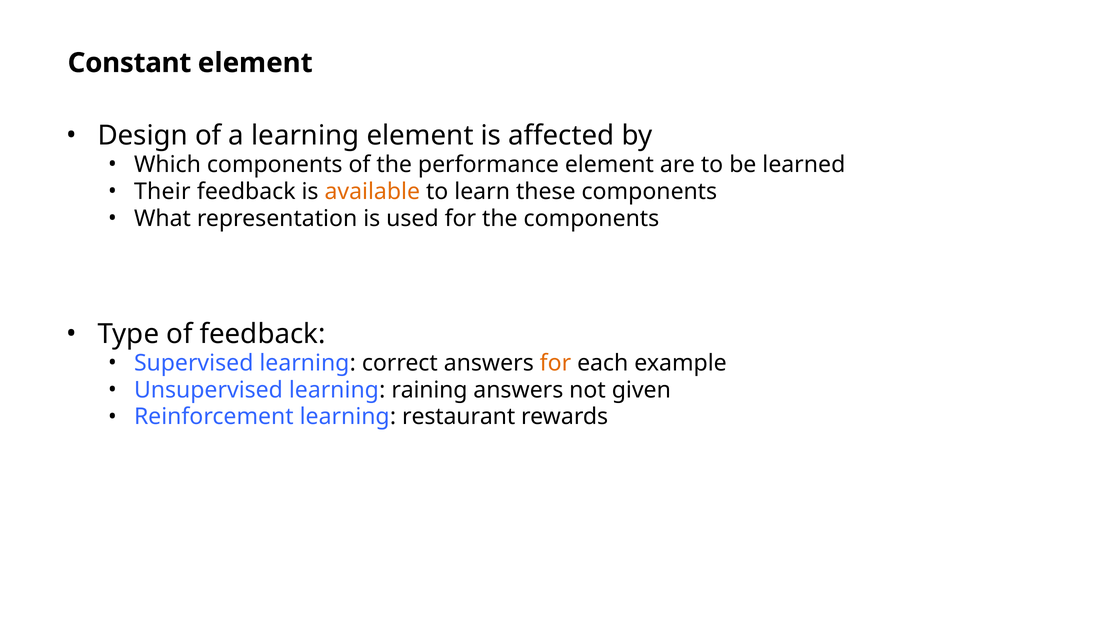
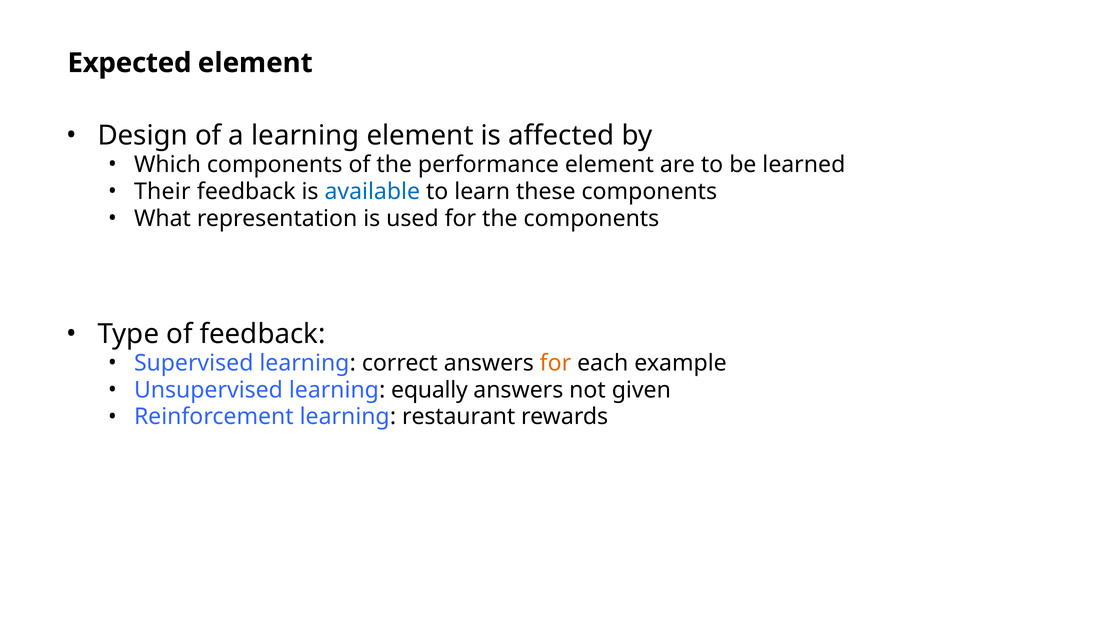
Constant: Constant -> Expected (129, 63)
available colour: orange -> blue (372, 191)
raining: raining -> equally (429, 390)
